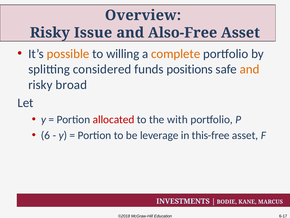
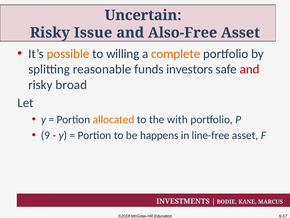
Overview: Overview -> Uncertain (143, 15)
considered: considered -> reasonable (102, 69)
positions: positions -> investors (190, 69)
and colour: orange -> red (250, 69)
allocated colour: red -> orange (114, 119)
6: 6 -> 9 (46, 135)
leverage: leverage -> happens (159, 135)
this-free: this-free -> line-free (211, 135)
